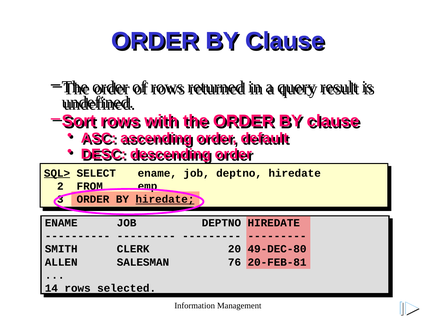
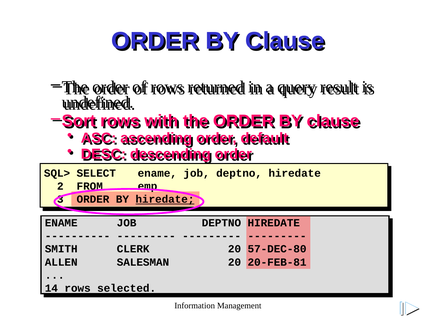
SQL> underline: present -> none (57, 173)
49-DEC-80: 49-DEC-80 -> 57-DEC-80 (277, 249)
SALESMAN 76: 76 -> 20 (235, 262)
